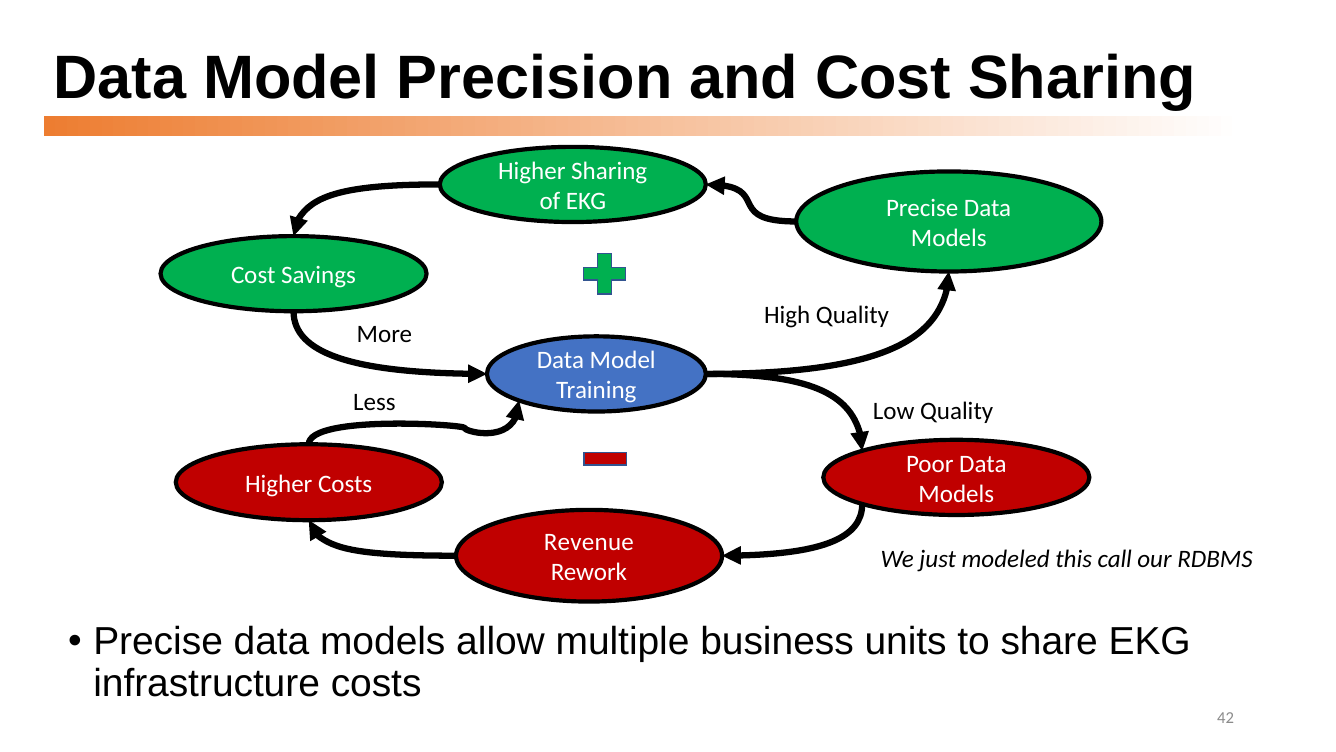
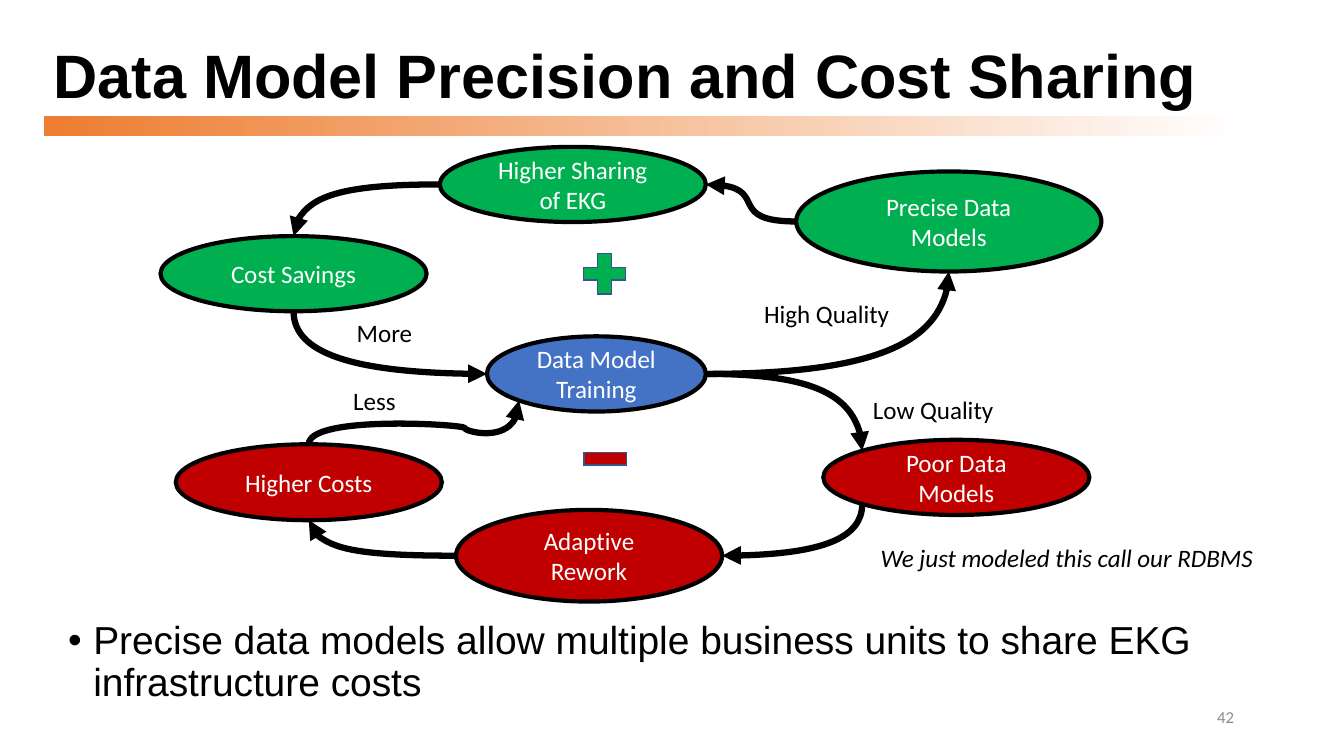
Revenue: Revenue -> Adaptive (589, 542)
